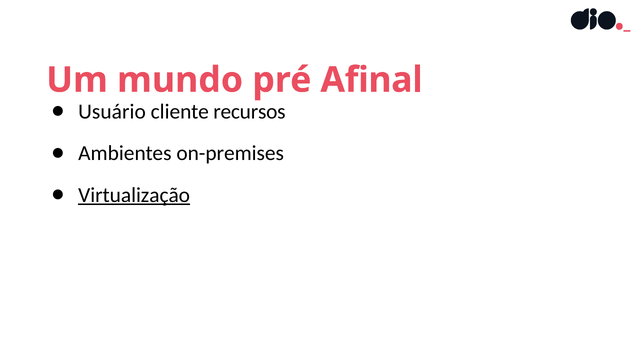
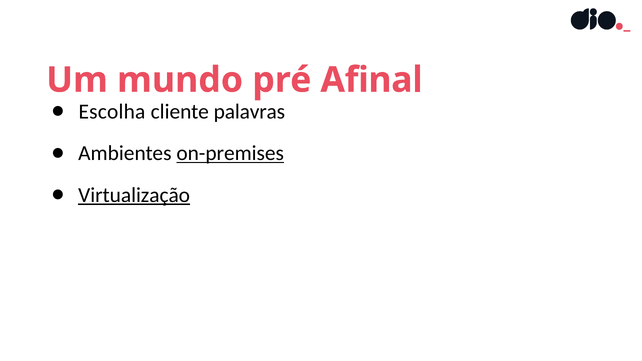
Usuário: Usuário -> Escolha (112, 112)
recursos: recursos -> palavras (249, 112)
on-premises underline: none -> present (230, 153)
